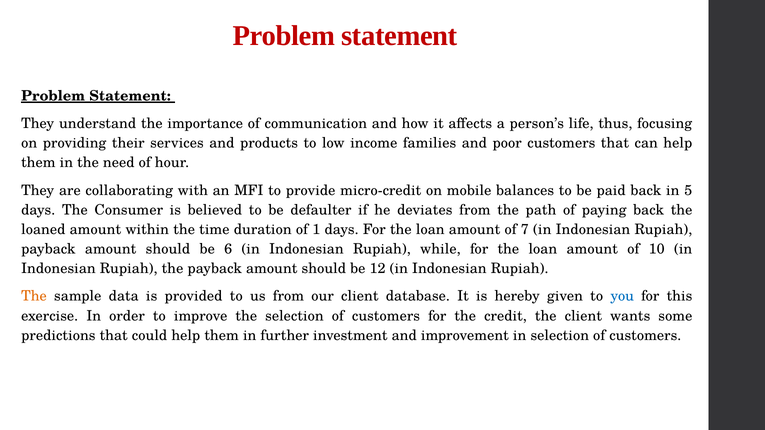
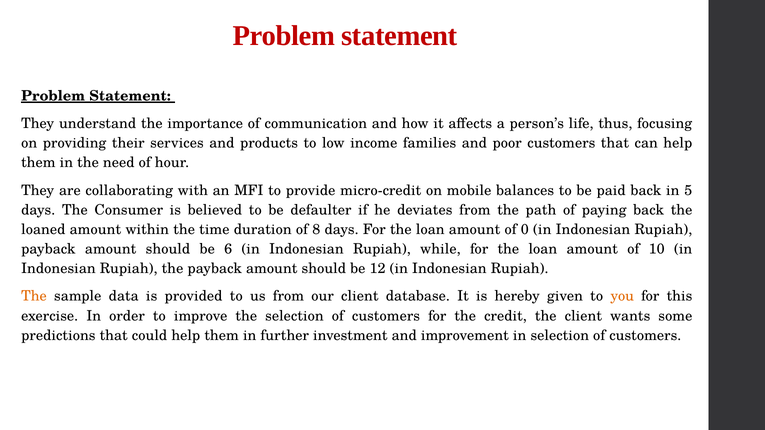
1: 1 -> 8 (316, 230)
7: 7 -> 0 (525, 230)
you colour: blue -> orange (622, 296)
